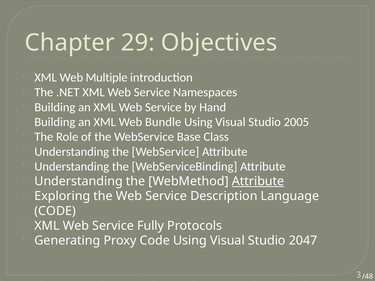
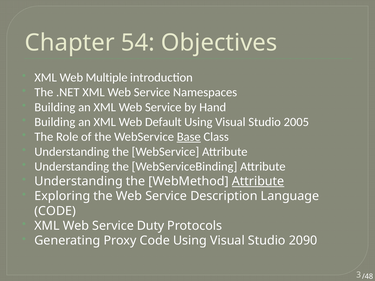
29: 29 -> 54 (138, 43)
Bundle: Bundle -> Default (163, 122)
Base underline: none -> present (189, 137)
Fully: Fully -> Duty (151, 226)
2047: 2047 -> 2090 (303, 241)
